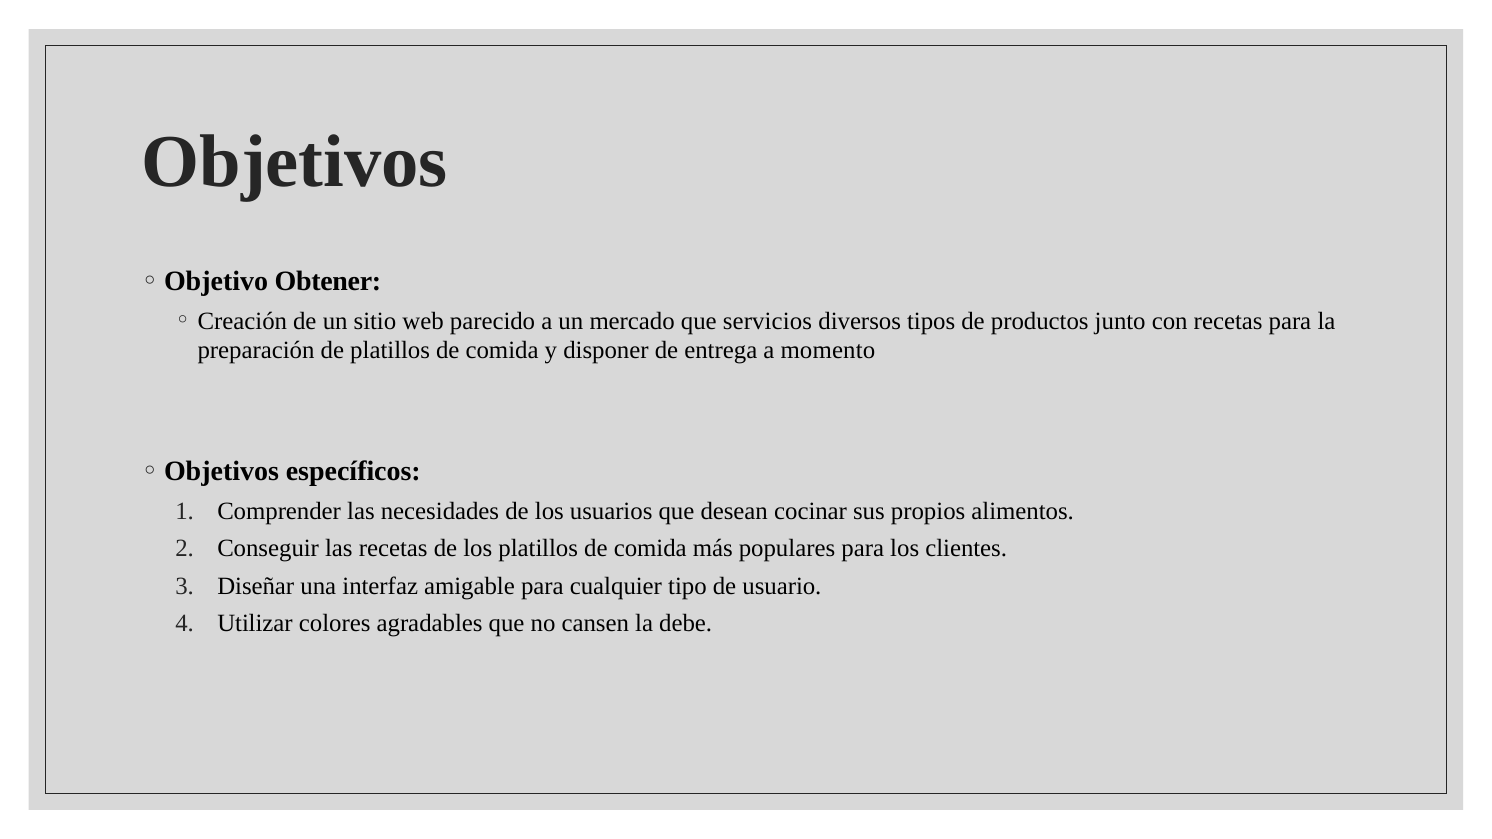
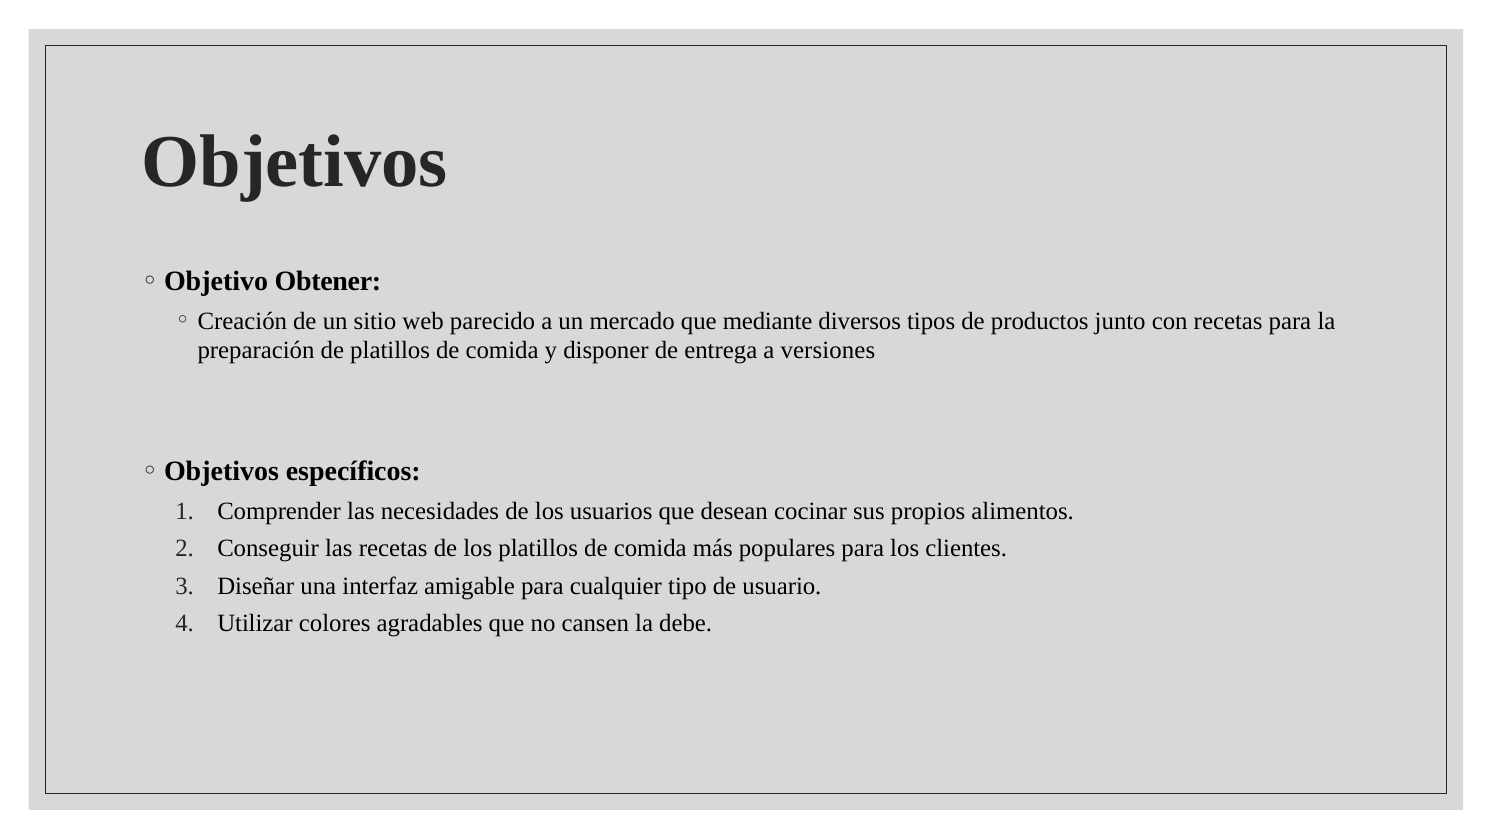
servicios: servicios -> mediante (768, 321)
momento: momento -> versiones (828, 351)
